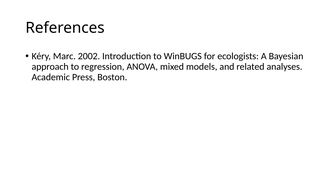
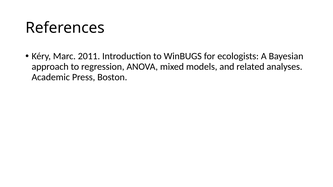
2002: 2002 -> 2011 (89, 56)
